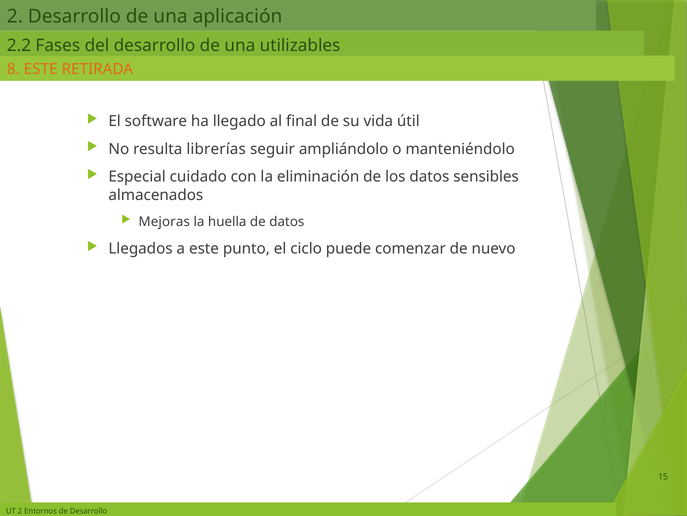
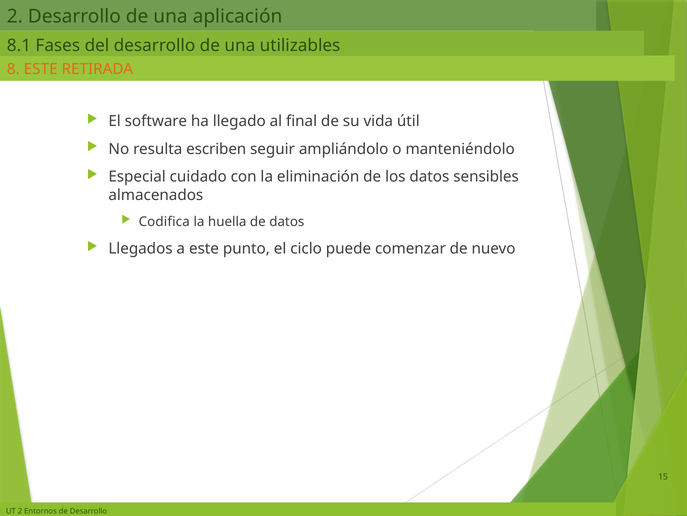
2.2: 2.2 -> 8.1 (19, 46)
librerías: librerías -> escriben (216, 149)
Mejoras: Mejoras -> Codifica (164, 222)
